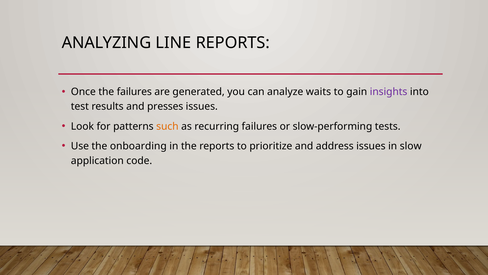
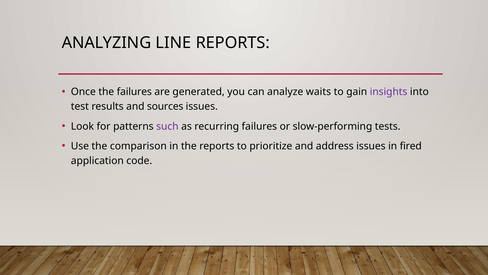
presses: presses -> sources (165, 106)
such colour: orange -> purple (167, 126)
onboarding: onboarding -> comparison (138, 146)
slow: slow -> fired (411, 146)
